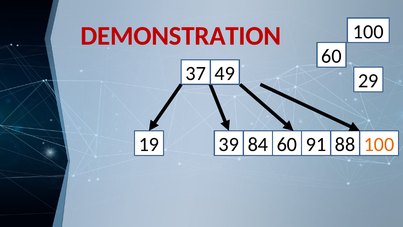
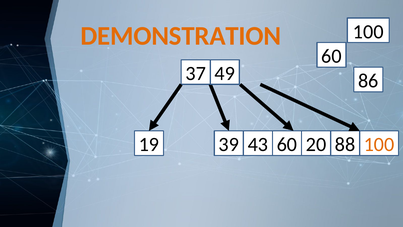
DEMONSTRATION colour: red -> orange (181, 36)
29: 29 -> 86 (368, 81)
84: 84 -> 43 (258, 144)
91: 91 -> 20 (316, 144)
